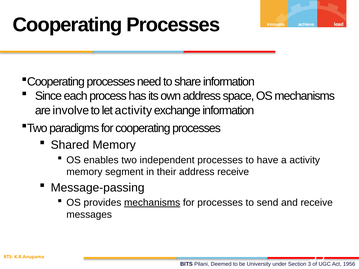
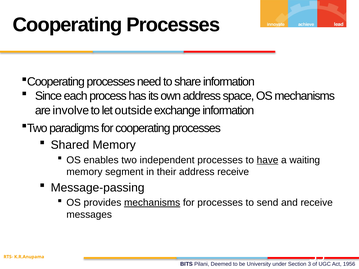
let activity: activity -> outside (133, 110)
have underline: none -> present (268, 160)
a activity: activity -> waiting (305, 160)
